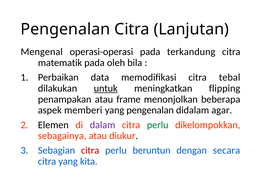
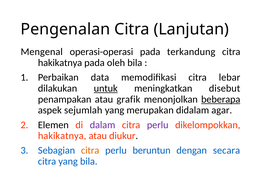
matematik: matematik -> hakikatnya (60, 63)
tebal: tebal -> lebar (230, 77)
flipping: flipping -> disebut (225, 88)
frame: frame -> grafik (128, 99)
beberapa underline: none -> present (221, 99)
memberi: memberi -> sejumlah (83, 110)
yang pengenalan: pengenalan -> merupakan (150, 110)
perlu colour: green -> purple (158, 125)
sebagainya: sebagainya -> hakikatnya (62, 136)
citra colour: red -> orange (90, 150)
yang kita: kita -> bila (89, 161)
